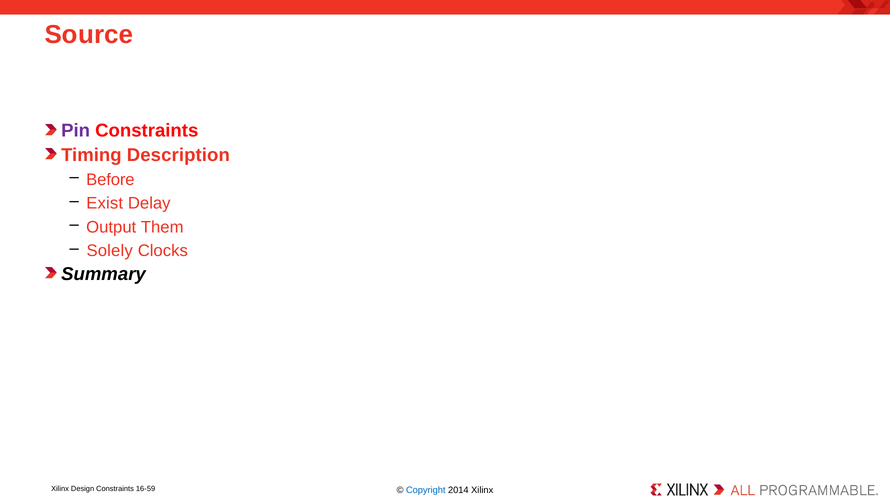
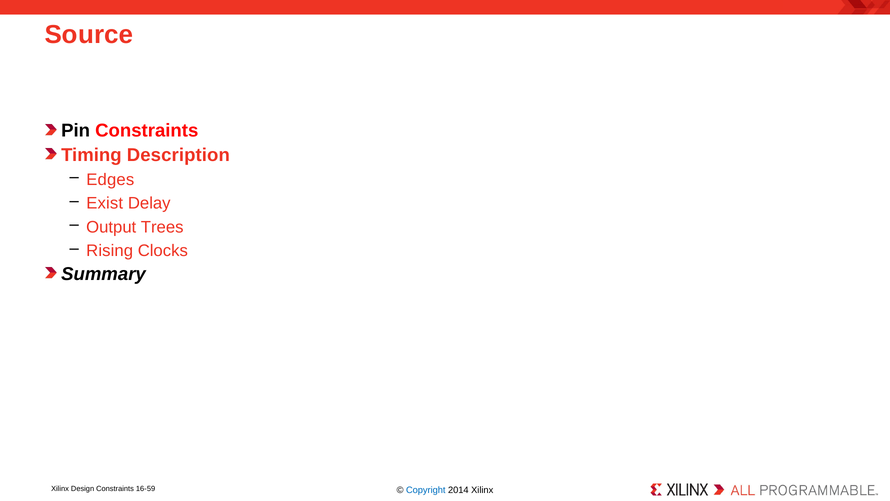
Pin colour: purple -> black (76, 131)
Before: Before -> Edges (110, 180)
Them: Them -> Trees (162, 227)
Solely: Solely -> Rising (110, 251)
